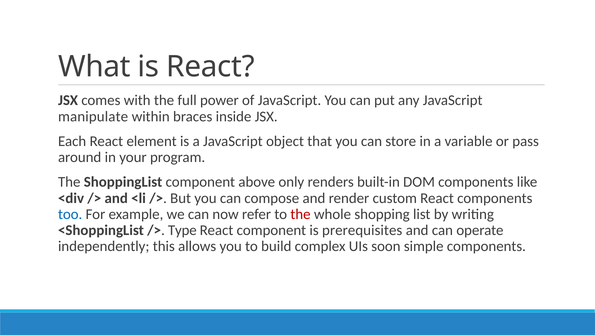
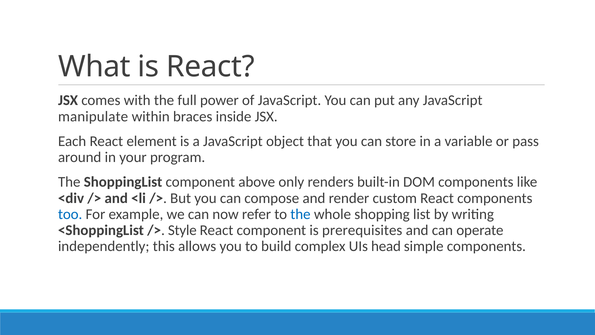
the colour: red -> blue (300, 214)
Type: Type -> Style (182, 230)
soon: soon -> head (386, 246)
